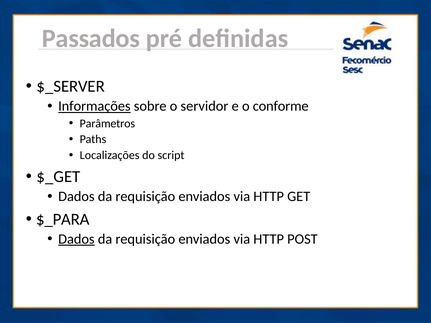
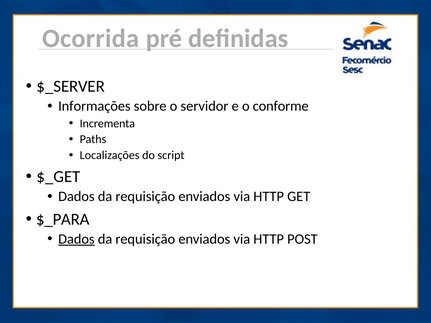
Passados: Passados -> Ocorrida (91, 38)
Informações underline: present -> none (94, 106)
Parâmetros: Parâmetros -> Incrementa (107, 124)
